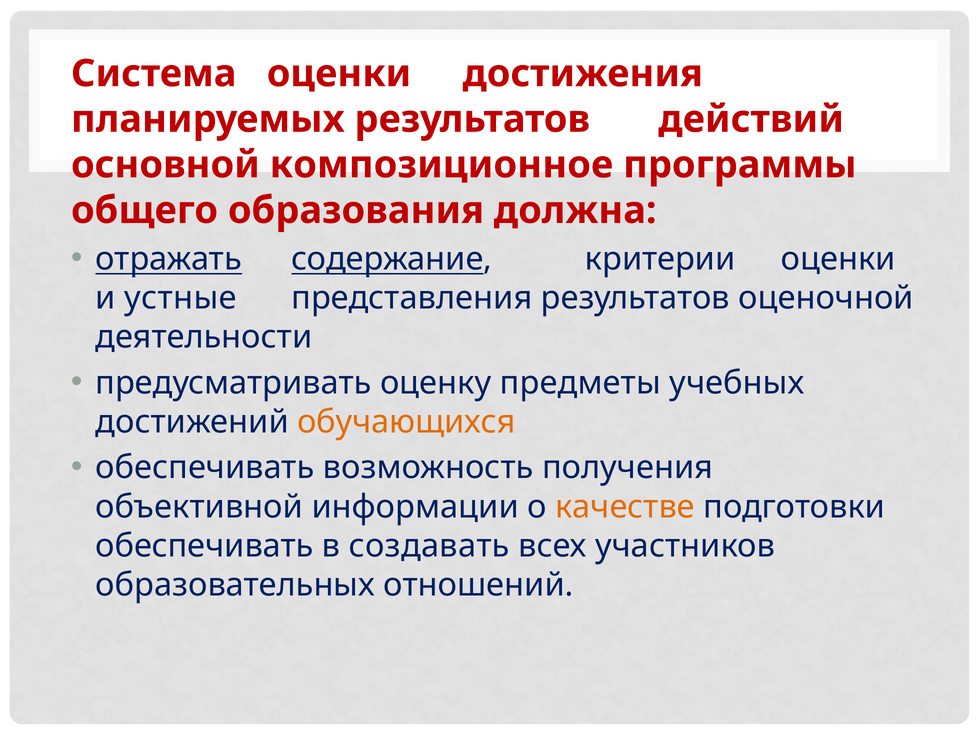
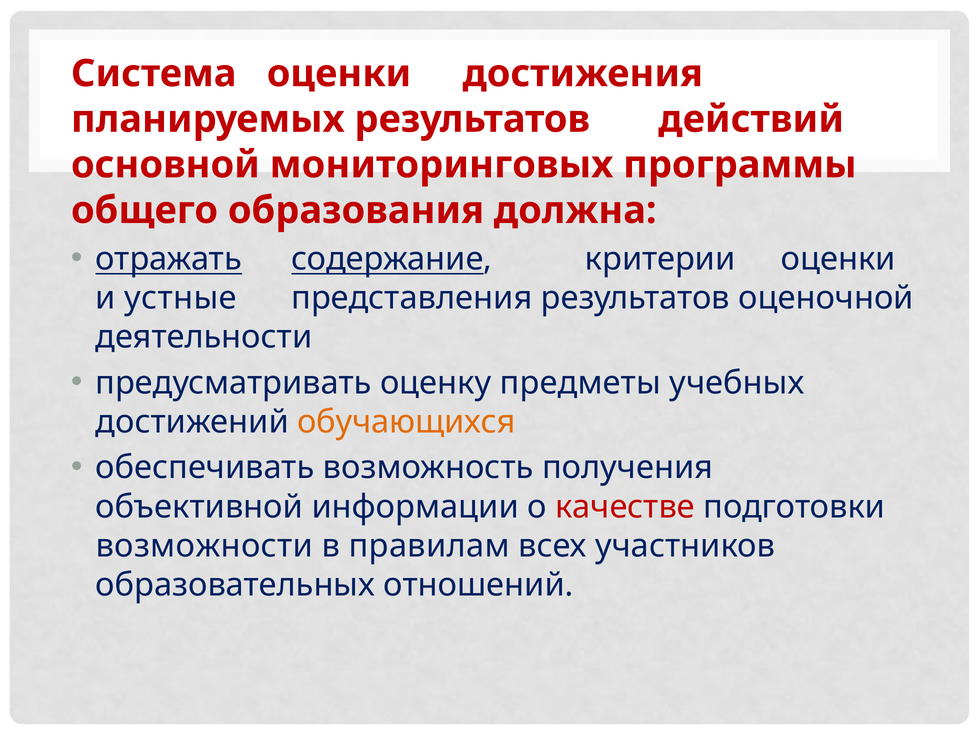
композиционное: композиционное -> мониторинговых (441, 165)
качестве colour: orange -> red (625, 507)
обеспечивать: обеспечивать -> возможности (204, 546)
создавать: создавать -> правилам (429, 546)
